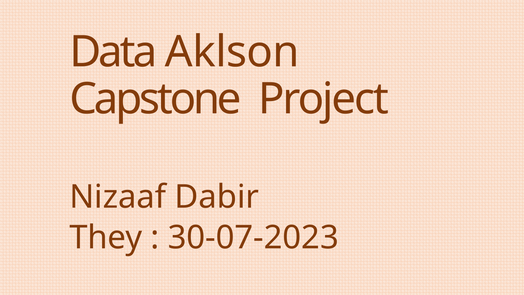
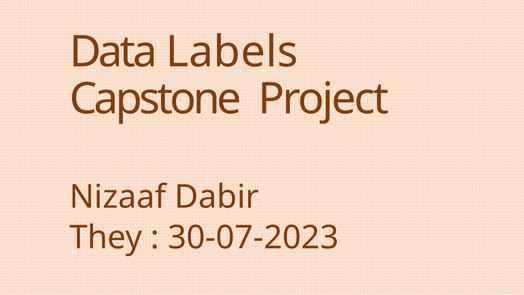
Aklson: Aklson -> Labels (232, 52)
